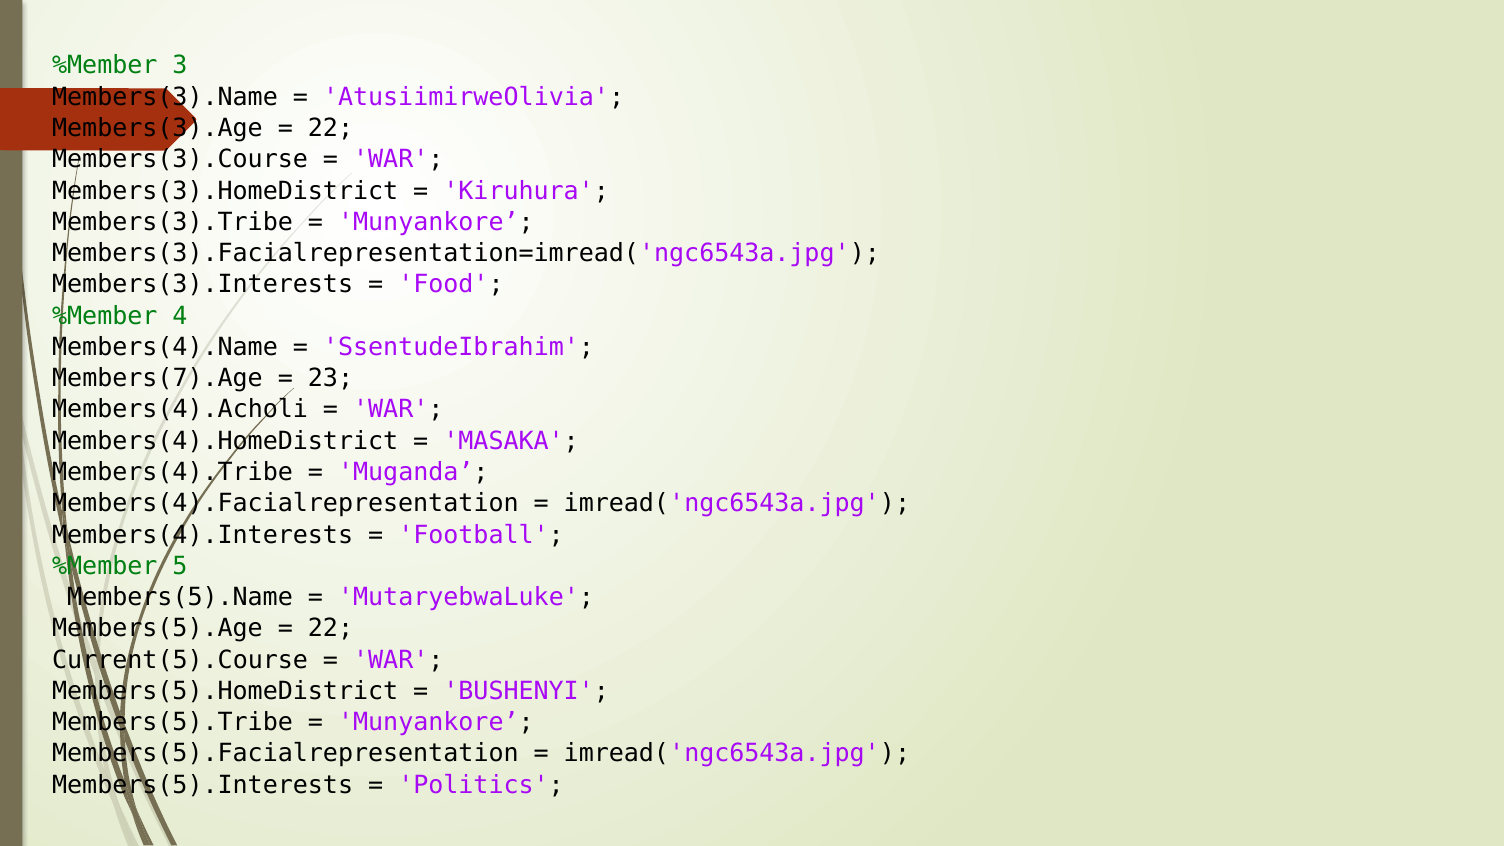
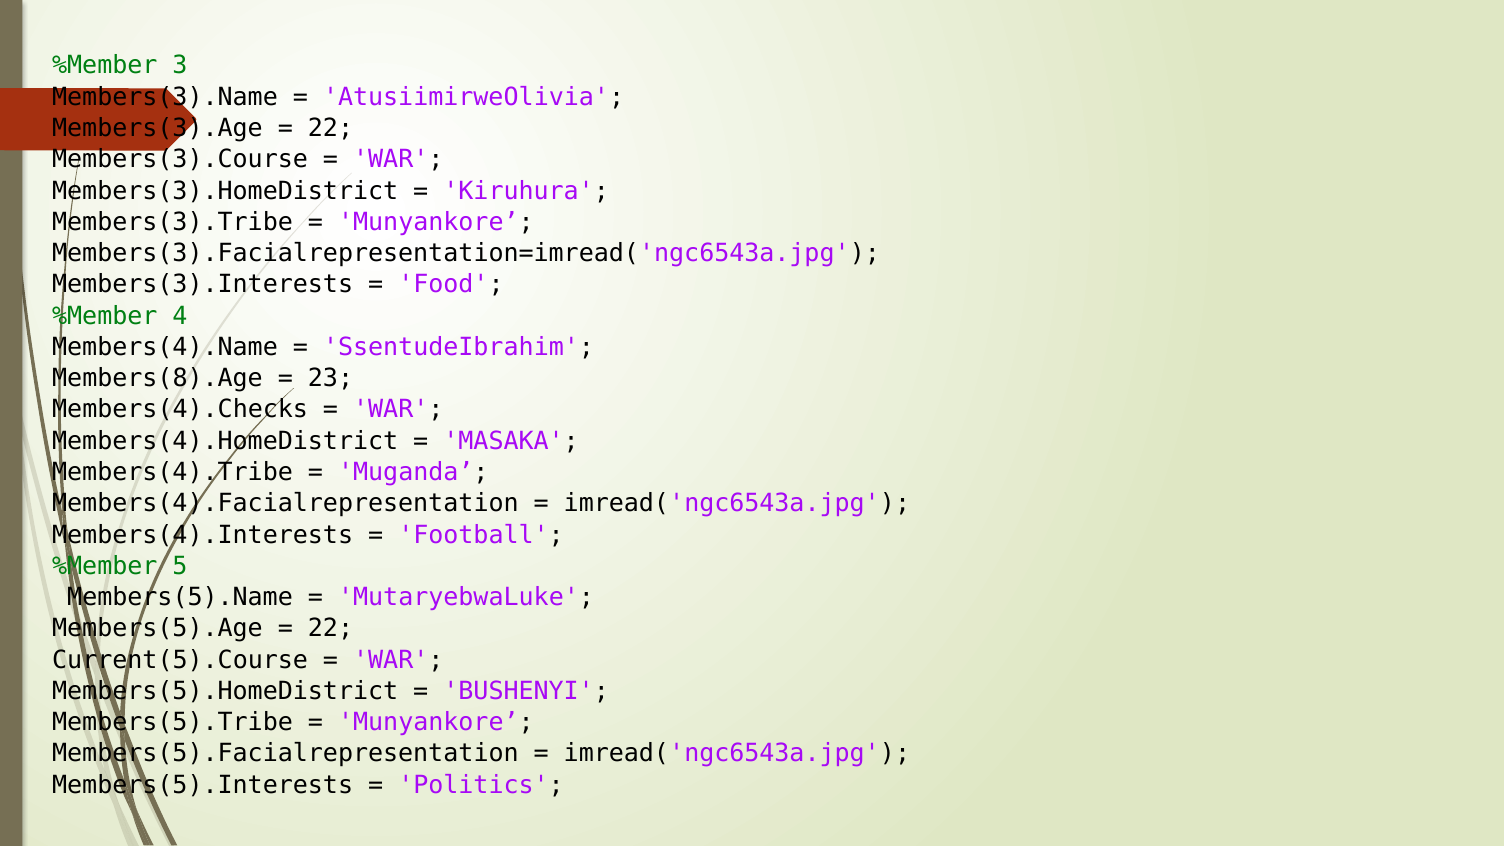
Members(7).Age: Members(7).Age -> Members(8).Age (157, 378)
Members(4).Acholi: Members(4).Acholi -> Members(4).Checks (180, 410)
